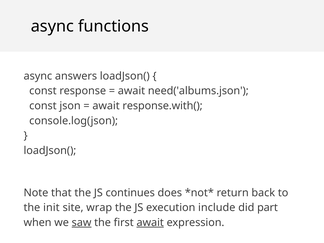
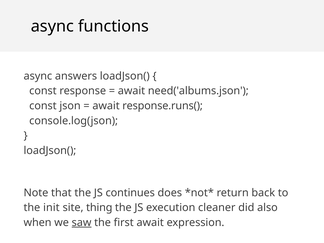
response.with(: response.with( -> response.runs( (163, 106)
wrap: wrap -> thing (99, 208)
include: include -> cleaner (217, 208)
part: part -> also (267, 208)
await underline: present -> none (150, 223)
